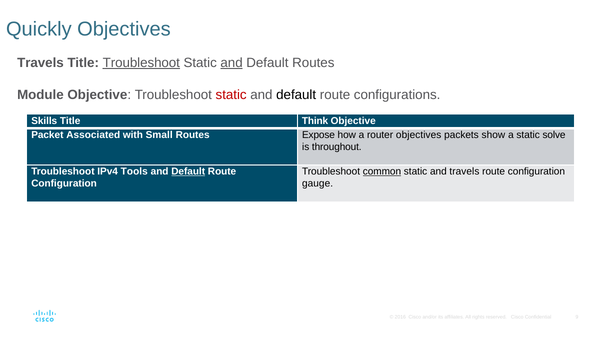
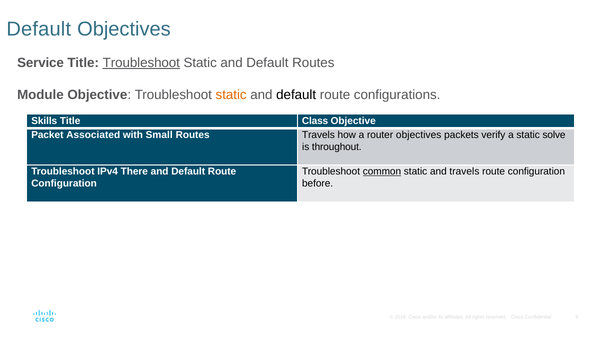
Quickly: Quickly -> Default (39, 29)
Travels: Travels -> Service (40, 63)
and underline: present -> none (232, 63)
static colour: red -> orange (231, 95)
Think: Think -> Class (315, 121)
Routes Expose: Expose -> Travels (318, 135)
show: show -> verify (493, 135)
Tools: Tools -> There (134, 172)
Default underline: present -> none (188, 172)
gauge: gauge -> before (318, 184)
